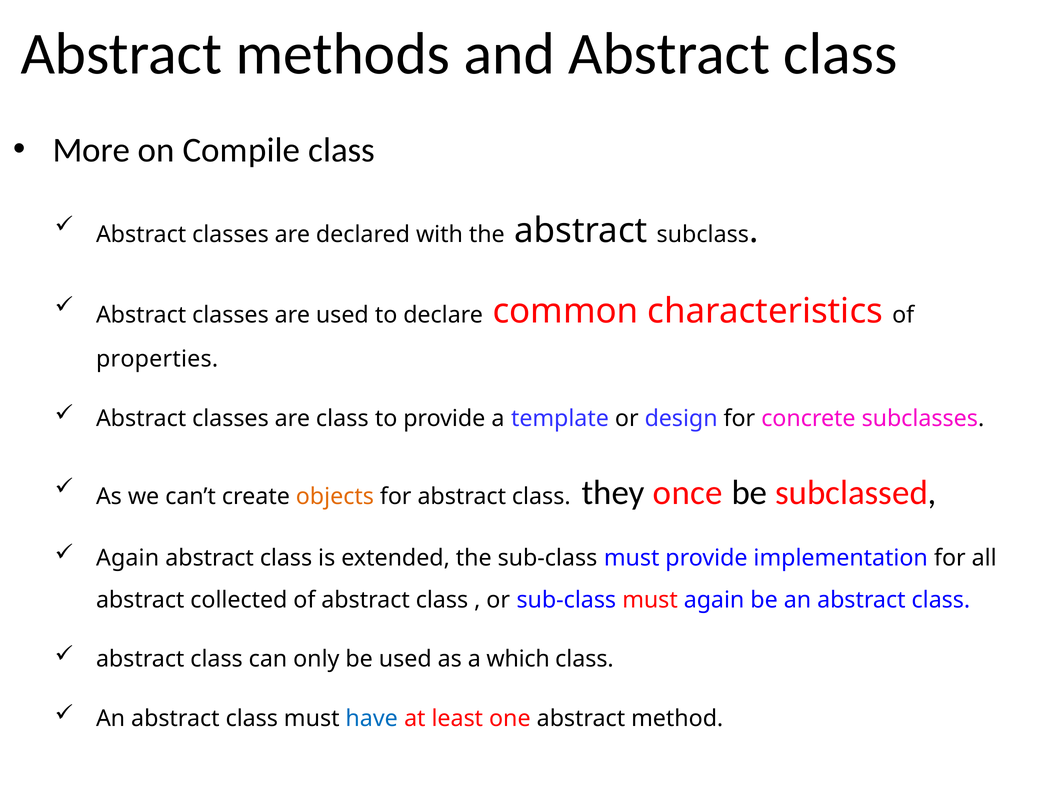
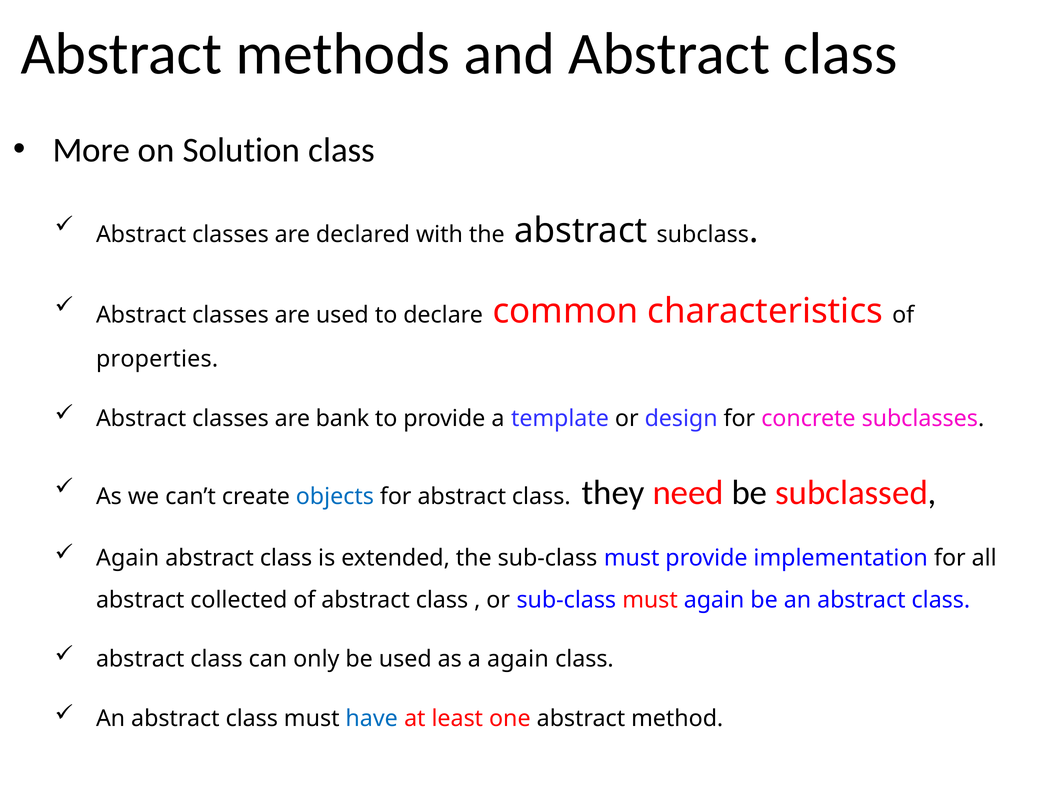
Compile: Compile -> Solution (241, 150)
are class: class -> bank (342, 418)
objects colour: orange -> blue (335, 496)
once: once -> need (688, 493)
a which: which -> again (518, 659)
